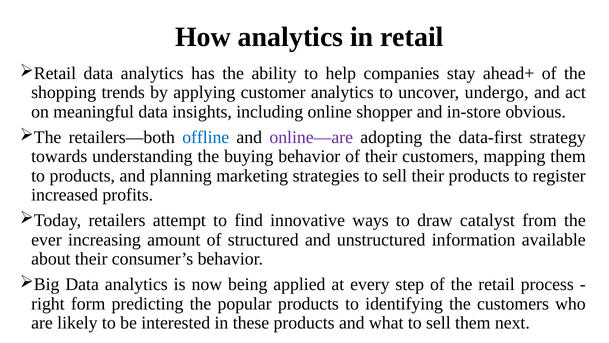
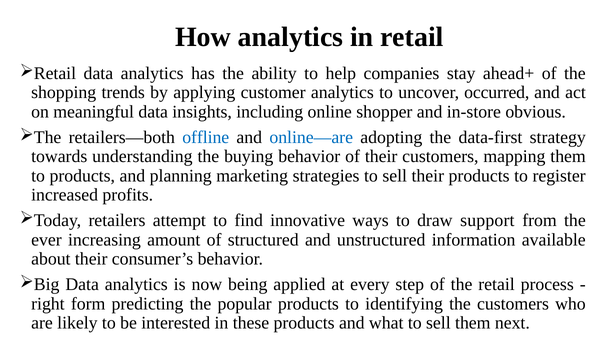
undergo: undergo -> occurred (497, 92)
online—are colour: purple -> blue (311, 137)
catalyst: catalyst -> support (487, 220)
